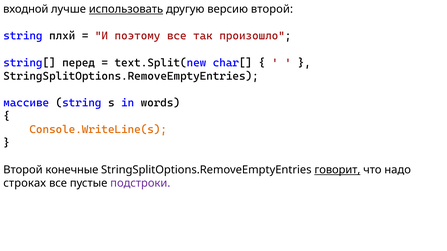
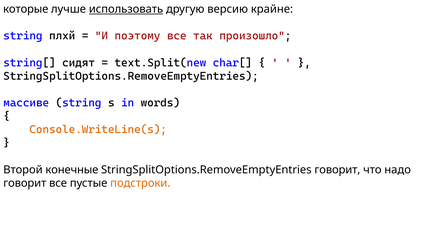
входной: входной -> которые (26, 9)
версию второй: второй -> крайне (272, 9)
перед: перед -> сидят (79, 63)
говорит underline: present -> none (337, 170)
строках: строках -> говорит (25, 183)
подстроки colour: purple -> orange (140, 183)
